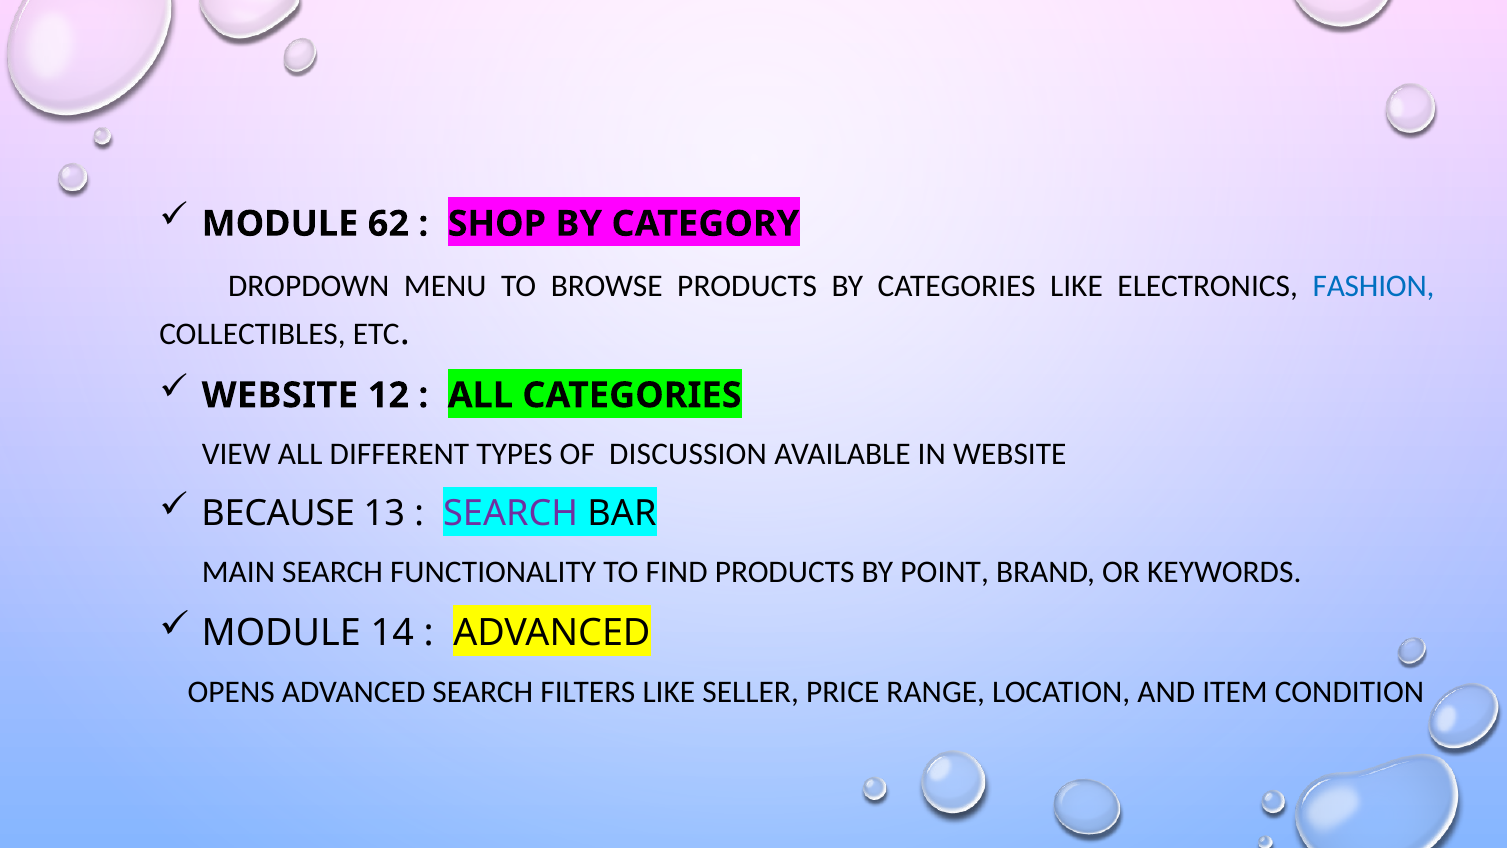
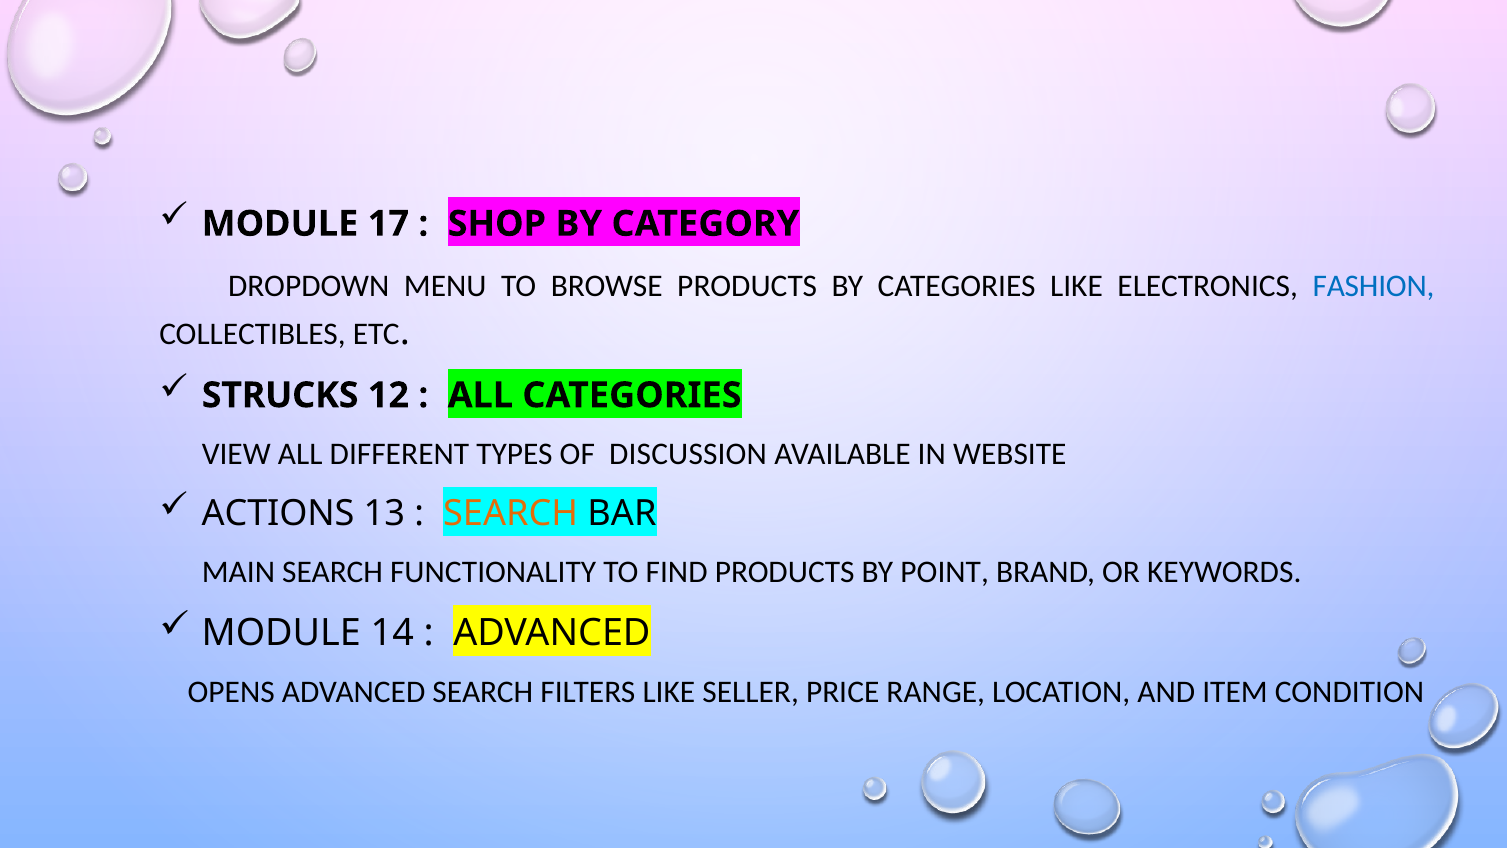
62: 62 -> 17 (388, 224)
WEBSITE: WEBSITE -> STRUCKS (280, 395)
BECAUSE: BECAUSE -> ACTIONS (278, 513)
SEARCH colour: purple -> orange (511, 513)
